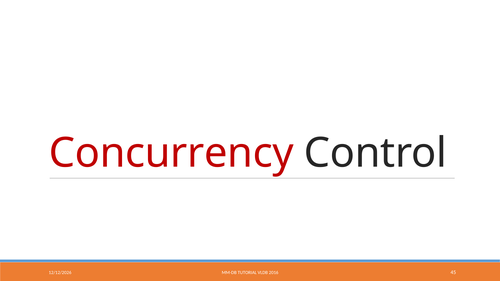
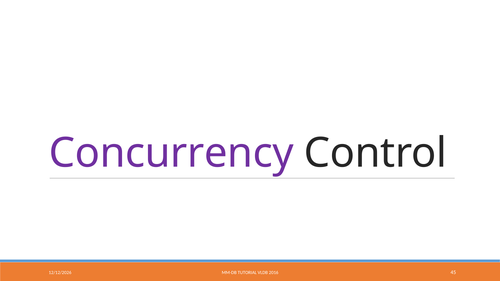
Concurrency colour: red -> purple (171, 153)
